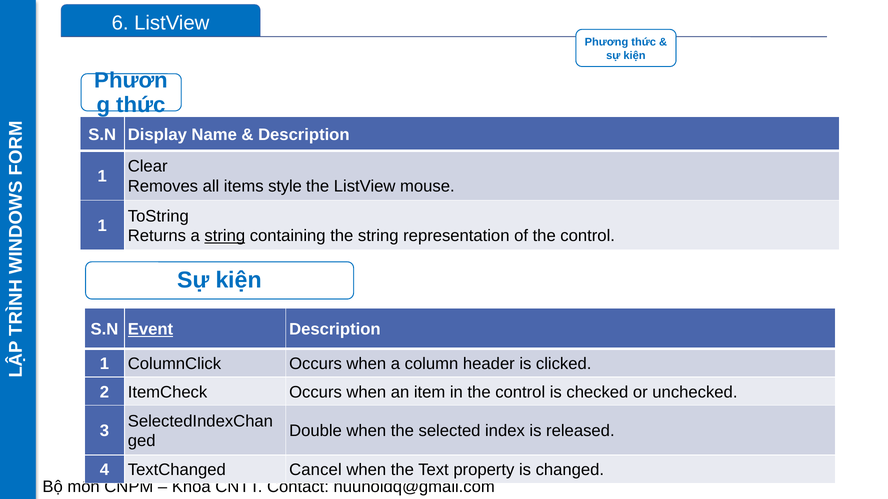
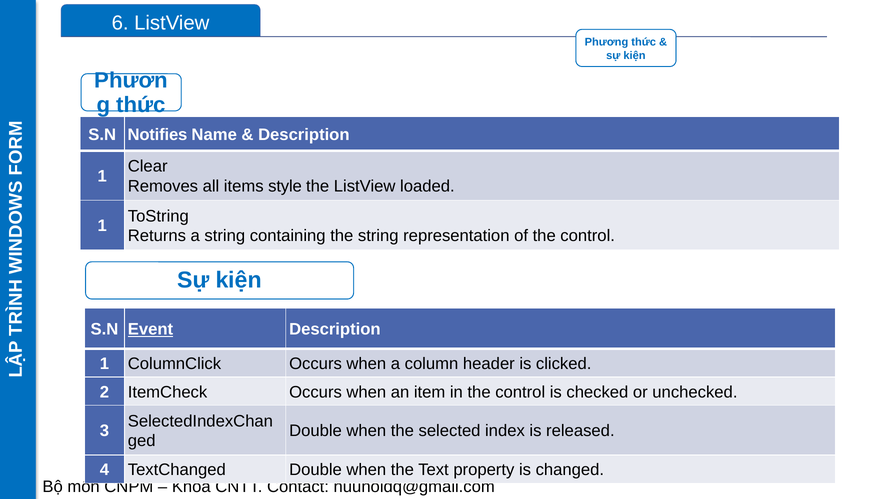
Display: Display -> Notifies (157, 135)
mouse: mouse -> loaded (427, 186)
string underline: present -> none (225, 236)
TextChanged Cancel: Cancel -> Double (316, 470)
